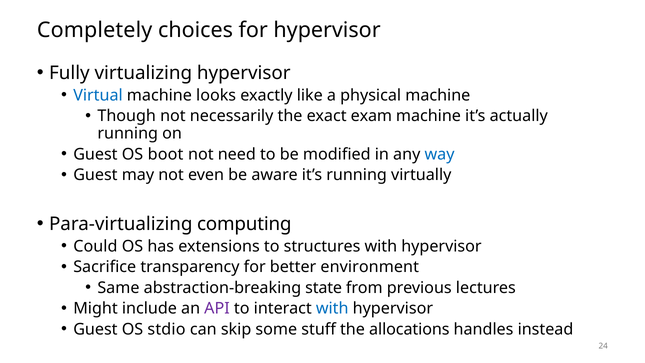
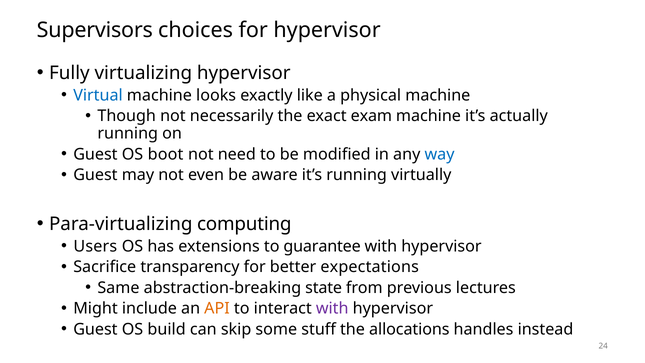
Completely: Completely -> Supervisors (95, 30)
Could: Could -> Users (95, 246)
structures: structures -> guarantee (322, 246)
environment: environment -> expectations (370, 267)
API colour: purple -> orange (217, 308)
with colour: blue -> purple (332, 308)
stdio: stdio -> build (167, 329)
